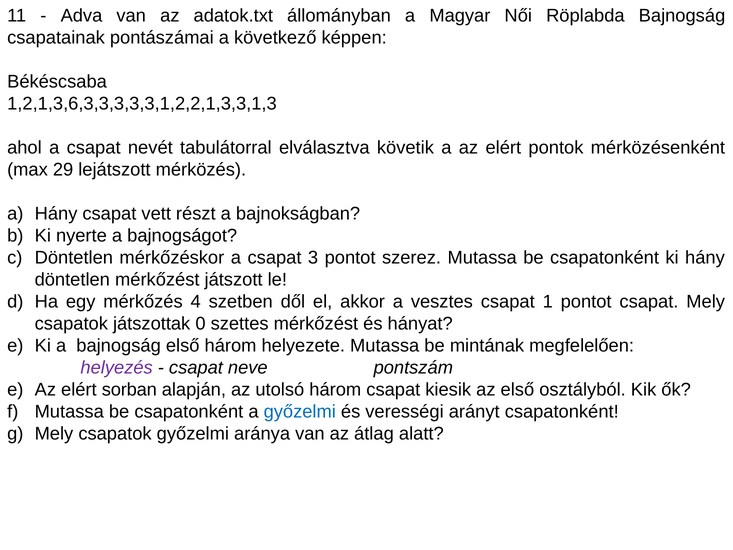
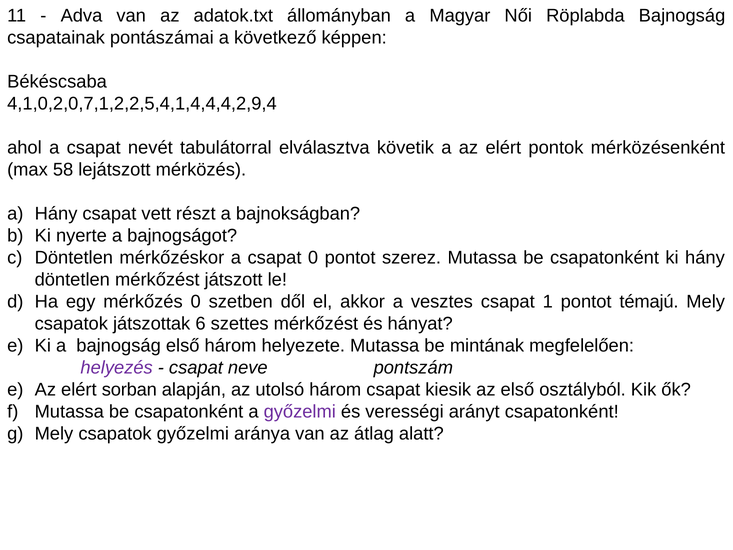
1,2,1,3,6,3,3,3,3,3,1,2,2,1,3,3,1,3: 1,2,1,3,6,3,3,3,3,3,1,2,2,1,3,3,1,3 -> 4,1,0,2,0,7,1,2,2,5,4,1,4,4,4,2,9,4 (142, 104)
29: 29 -> 58 (63, 170)
csapat 3: 3 -> 0 (313, 258)
mérkőzés 4: 4 -> 0 (196, 302)
pontot csapat: csapat -> témajú (649, 302)
0: 0 -> 6 (200, 324)
győzelmi colour: blue -> purple (300, 412)
